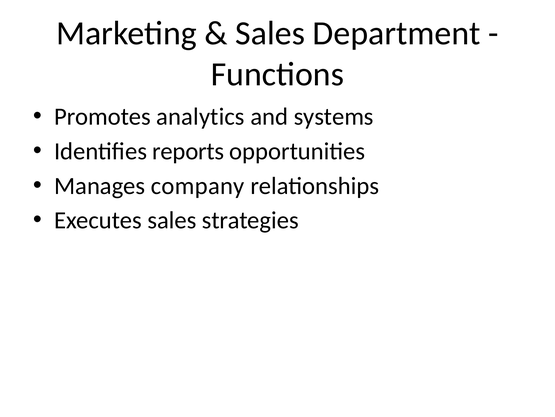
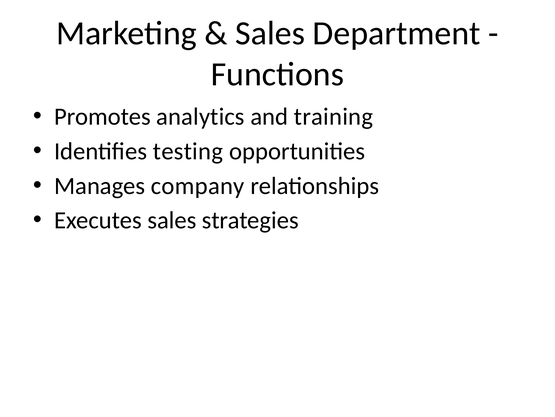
systems: systems -> training (334, 116)
reports: reports -> testing (188, 151)
